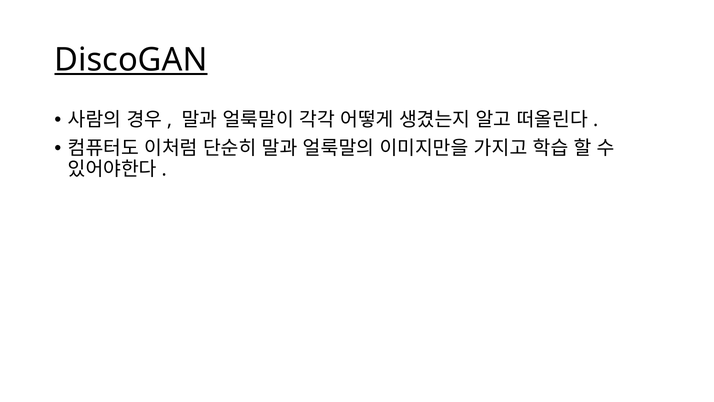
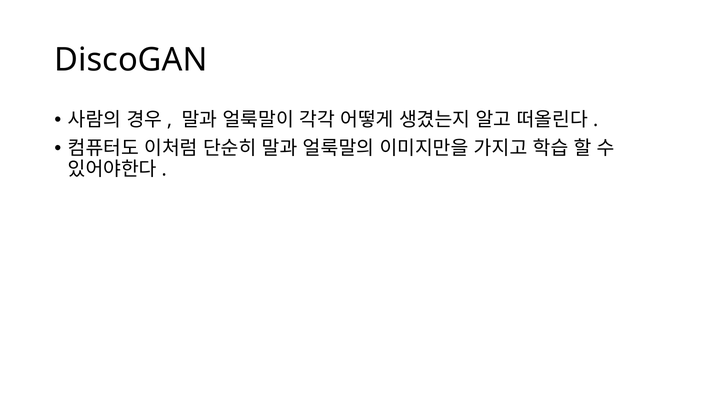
DiscoGAN underline: present -> none (131, 60)
